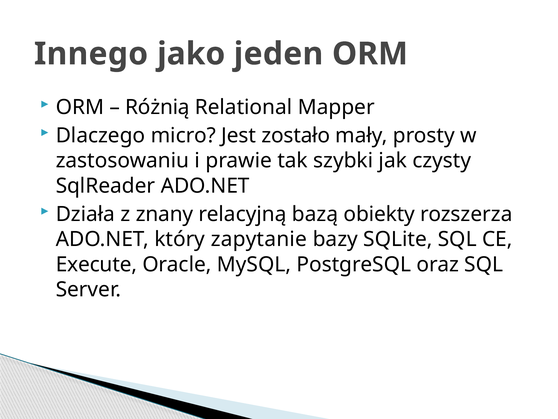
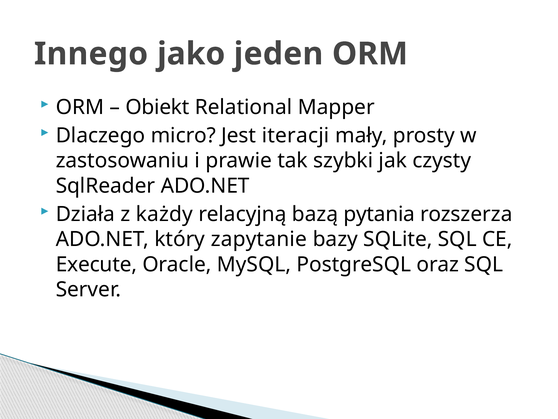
Różnią: Różnią -> Obiekt (157, 107)
zostało: zostało -> iteracji (296, 135)
znany: znany -> każdy (164, 214)
obiekty: obiekty -> pytania (379, 214)
